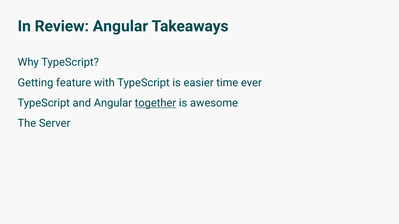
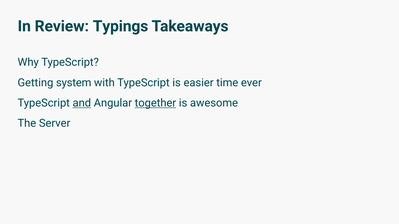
Review Angular: Angular -> Typings (121, 26)
feature: feature -> system (74, 83)
and underline: none -> present (82, 103)
